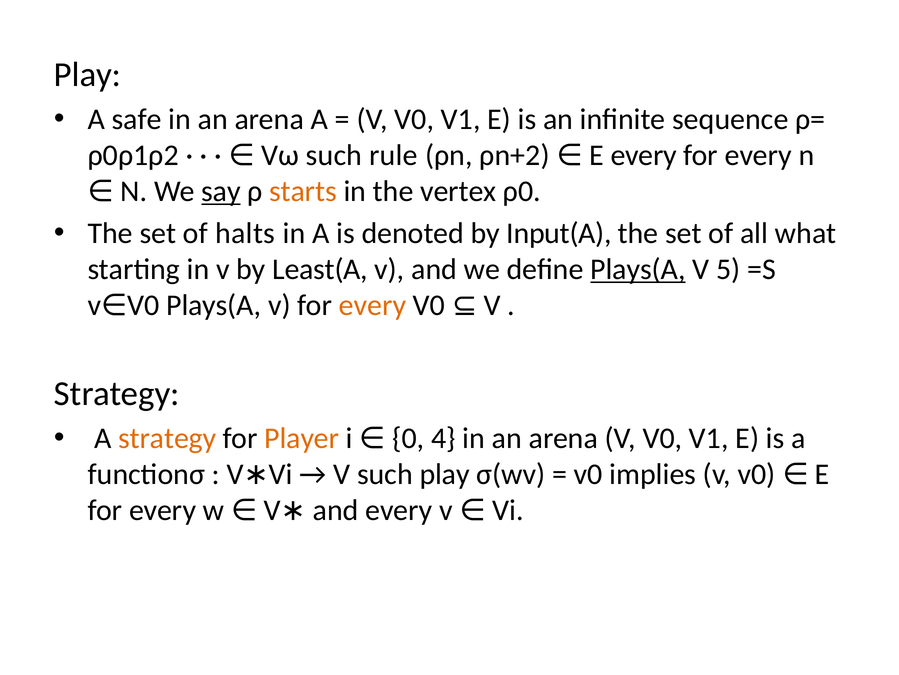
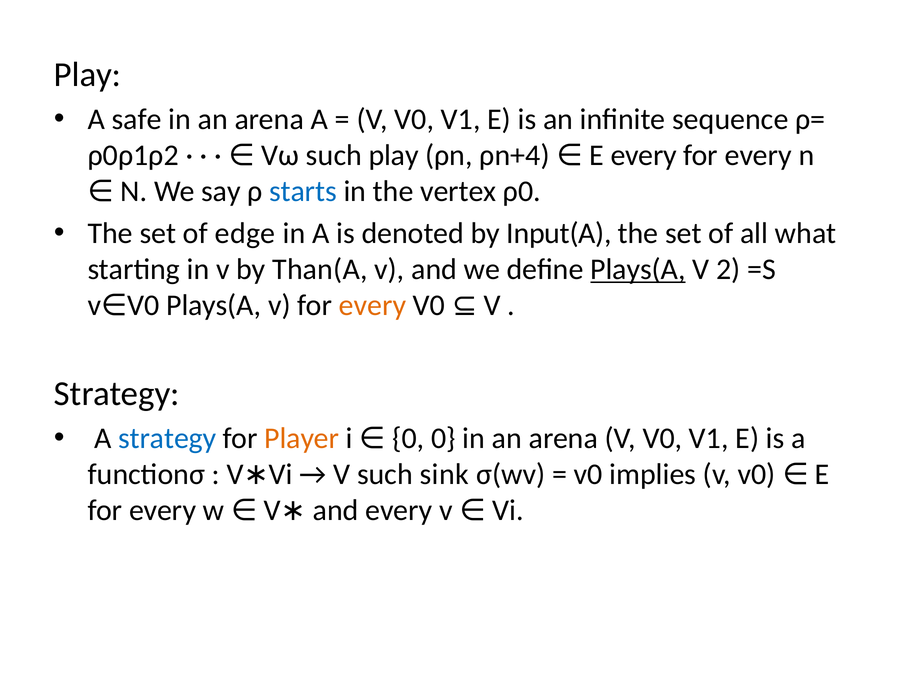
such rule: rule -> play (394, 155)
ρn+2: ρn+2 -> ρn+4 (515, 155)
say underline: present -> none (221, 191)
starts colour: orange -> blue (303, 191)
halts: halts -> edge (245, 233)
Least(A: Least(A -> Than(A (320, 269)
5: 5 -> 2 (728, 269)
strategy colour: orange -> blue (167, 438)
0 4: 4 -> 0 (443, 438)
such play: play -> sink (444, 474)
